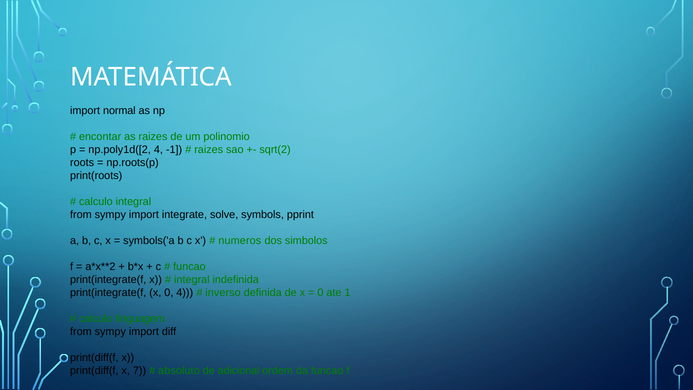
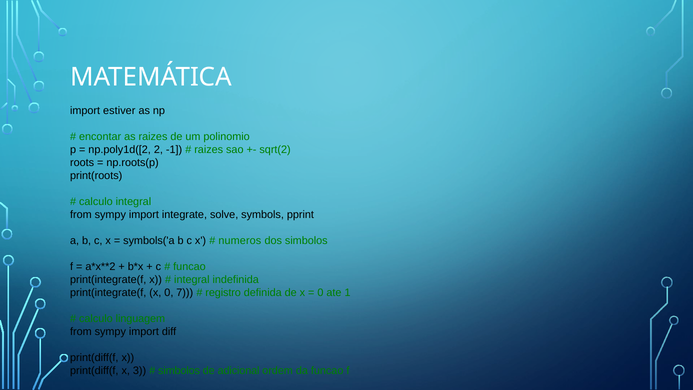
normal: normal -> estiver (119, 111)
np.poly1d([2 4: 4 -> 2 (158, 150)
0 4: 4 -> 7 (185, 293)
inverso: inverso -> registro (223, 293)
7: 7 -> 3 (140, 371)
absoluto: absoluto -> simbolos (179, 371)
